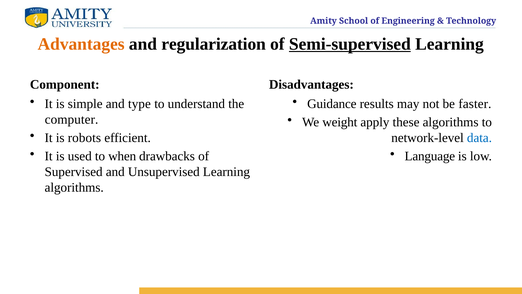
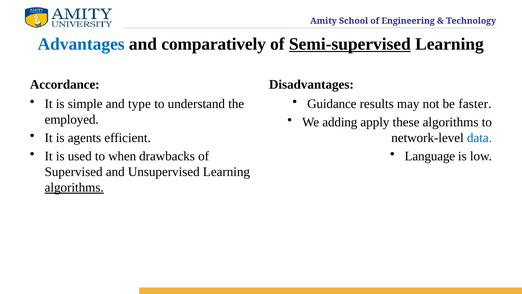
Advantages colour: orange -> blue (81, 44)
regularization: regularization -> comparatively (214, 44)
Component: Component -> Accordance (65, 84)
computer: computer -> employed (72, 119)
weight: weight -> adding (340, 122)
robots: robots -> agents (84, 138)
algorithms underline: none -> present (74, 187)
